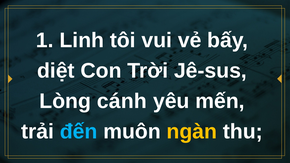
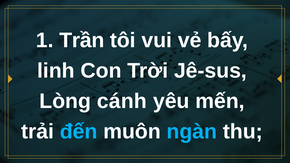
Linh: Linh -> Trần (82, 40)
diệt: diệt -> linh (56, 71)
ngàn colour: yellow -> light blue (192, 132)
